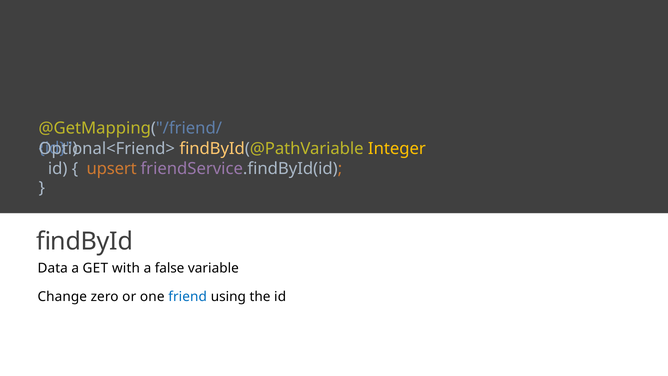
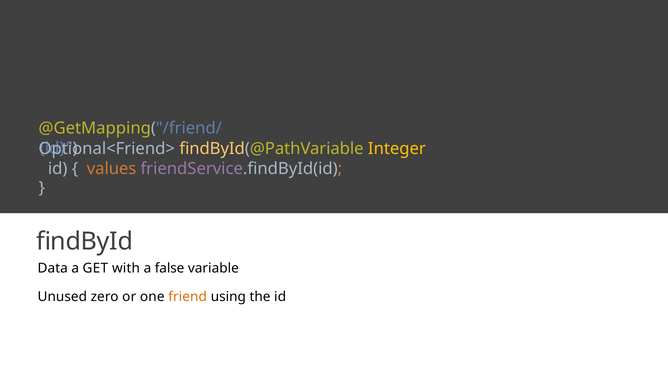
upsert: upsert -> values (112, 168)
Change: Change -> Unused (62, 297)
friend colour: blue -> orange (188, 297)
